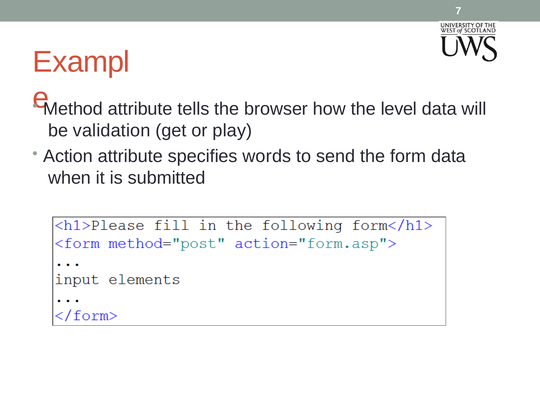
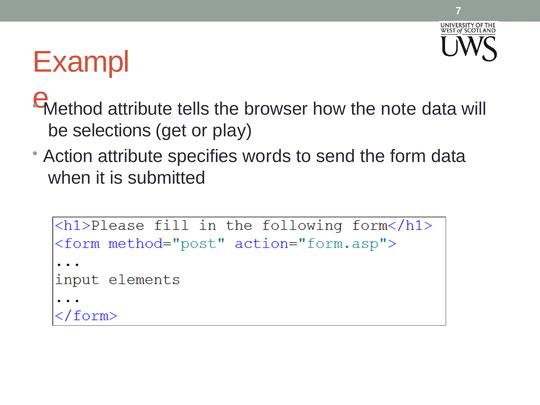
level: level -> note (399, 109)
validation: validation -> selections (112, 130)
